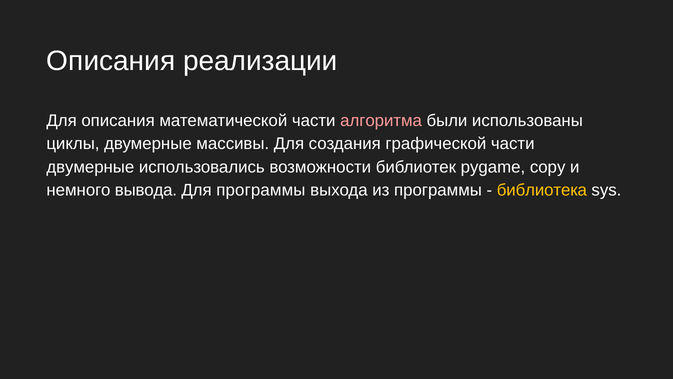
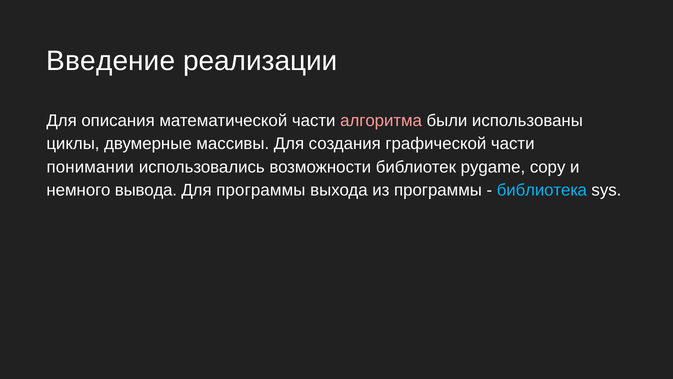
Описания: Описания -> Введение (111, 61)
двумерные: двумерные -> понимании (90, 167)
библиотека colour: yellow -> light blue (542, 190)
